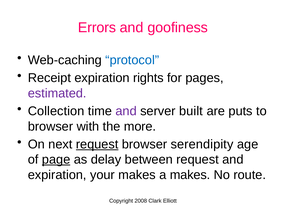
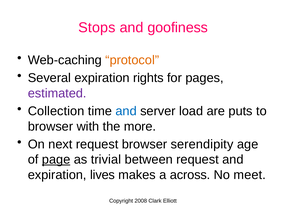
Errors: Errors -> Stops (97, 27)
protocol colour: blue -> orange (132, 60)
Receipt: Receipt -> Several (49, 78)
and colour: purple -> blue (126, 111)
built: built -> load (191, 111)
request underline: present -> none (97, 144)
delay: delay -> trivial (106, 159)
your: your -> lives (102, 174)
a makes: makes -> across (190, 174)
route: route -> meet (250, 174)
